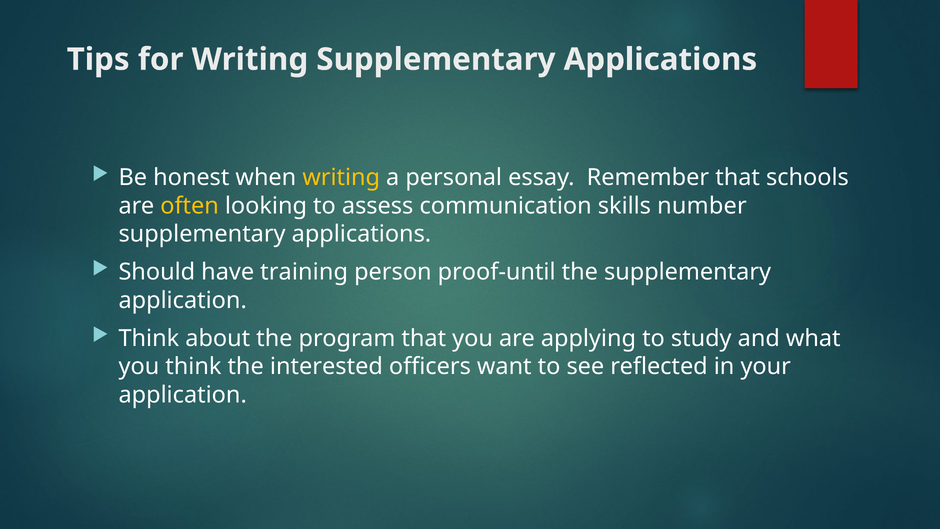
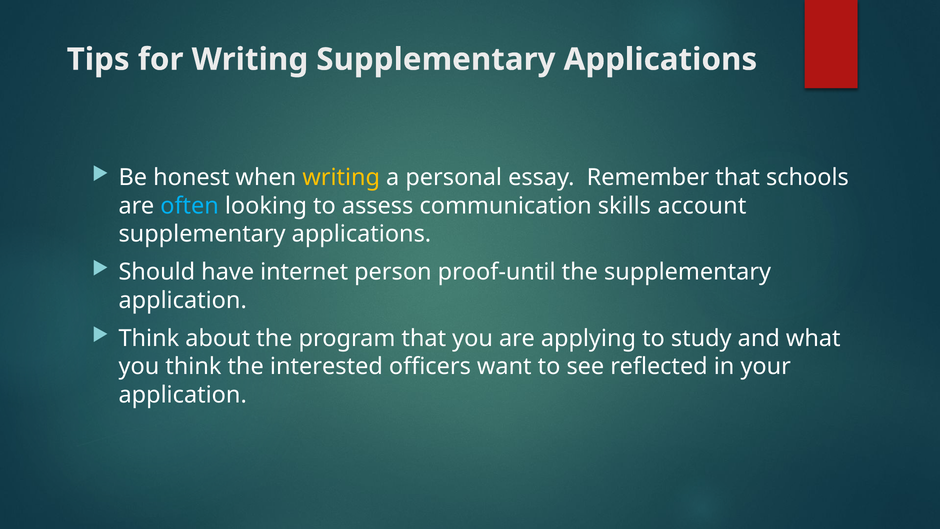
often colour: yellow -> light blue (190, 206)
number: number -> account (702, 206)
training: training -> internet (304, 272)
